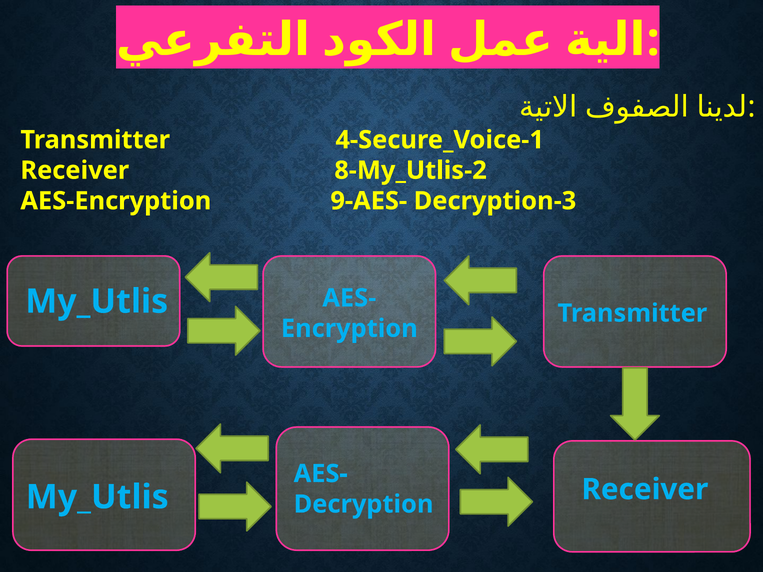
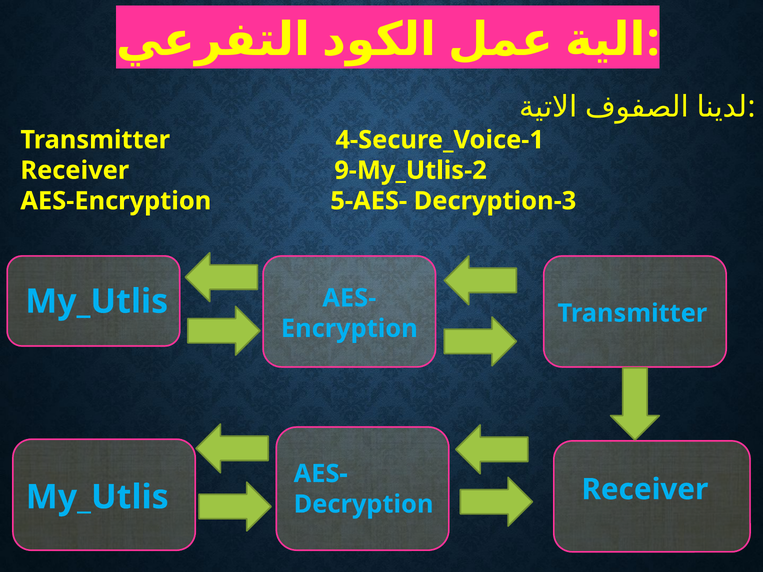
8-My_Utlis: 8-My_Utlis -> 9-My_Utlis (399, 170)
9-AES-: 9-AES- -> 5-AES- (369, 201)
